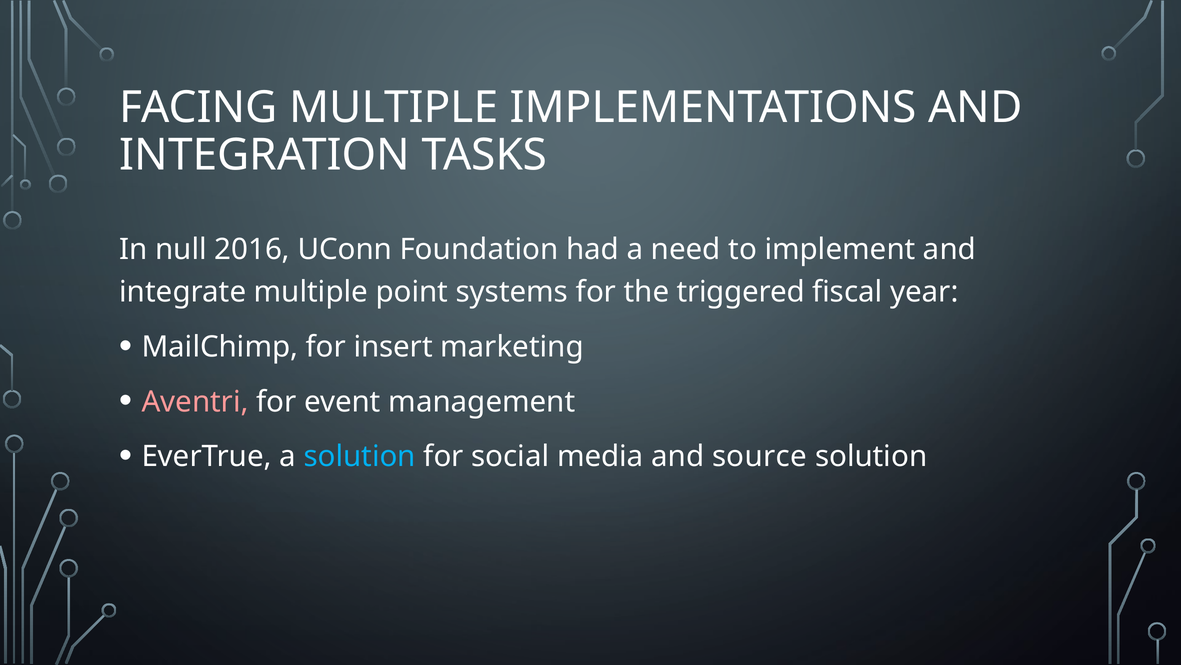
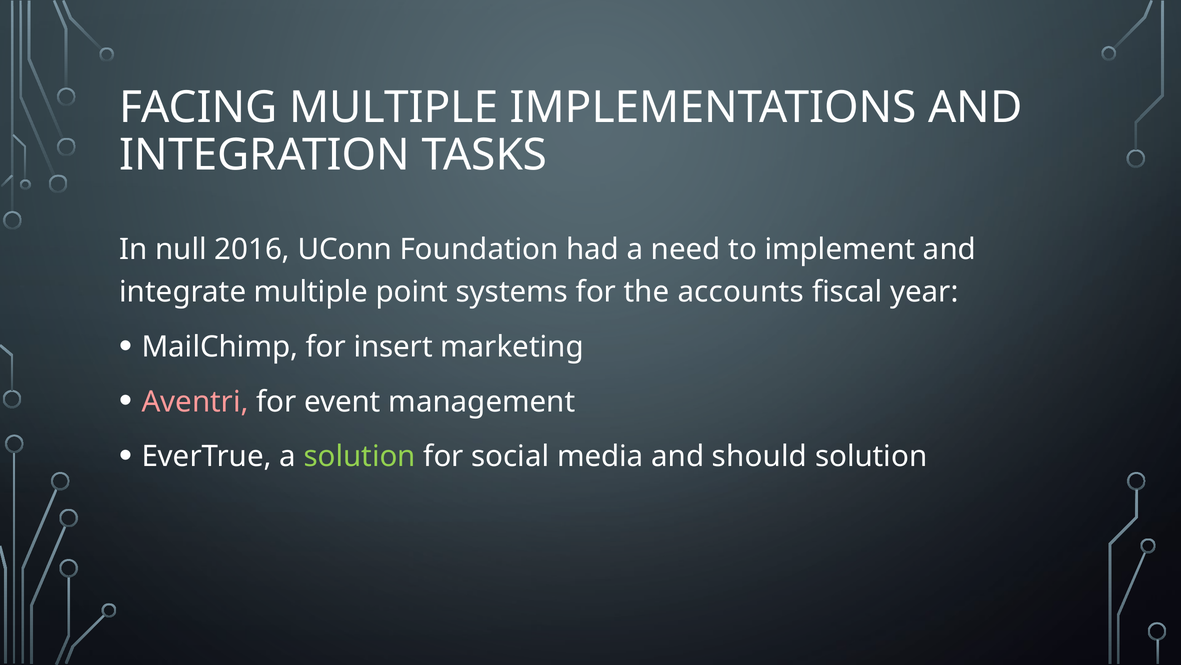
triggered: triggered -> accounts (741, 292)
solution colour: light blue -> light green (360, 456)
source: source -> should (759, 456)
